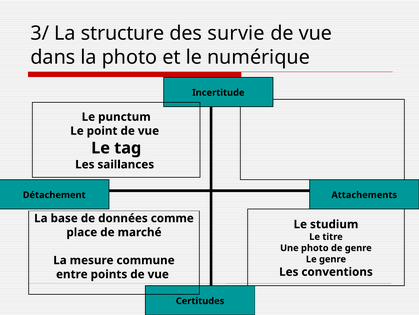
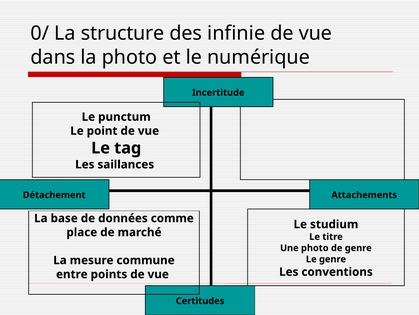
3/: 3/ -> 0/ (40, 33)
survie: survie -> infinie (236, 33)
